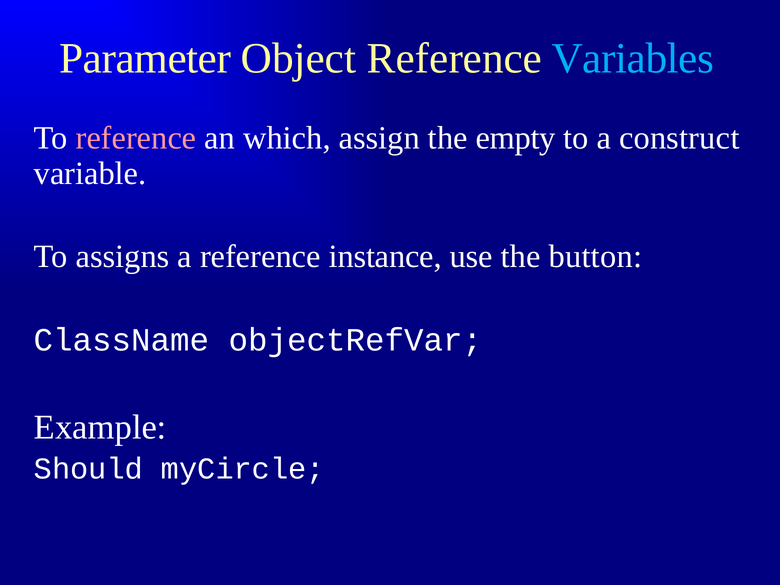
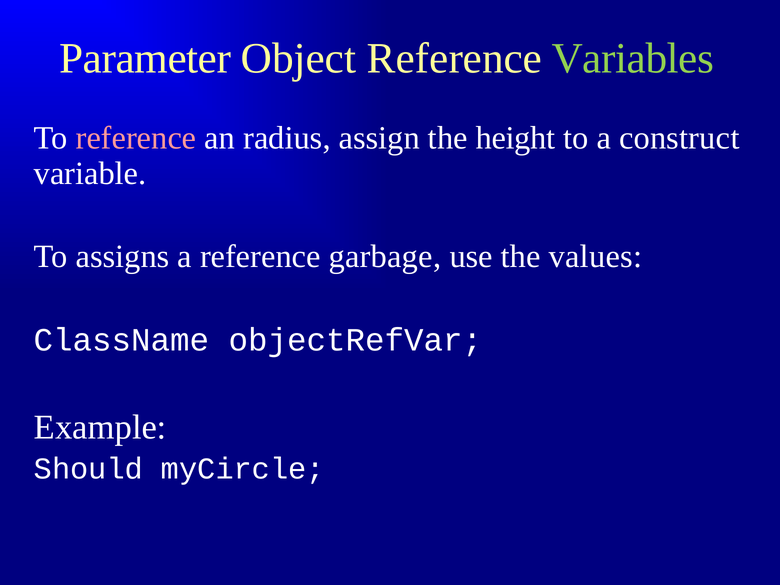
Variables colour: light blue -> light green (633, 58)
which: which -> radius (287, 138)
empty: empty -> height (516, 138)
instance: instance -> garbage (385, 257)
button: button -> values (595, 257)
